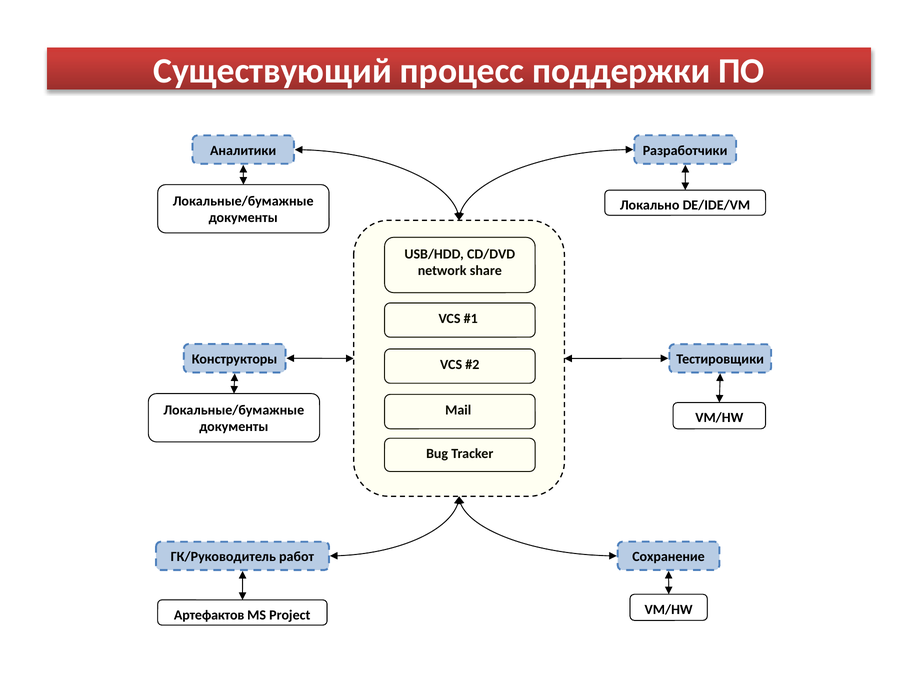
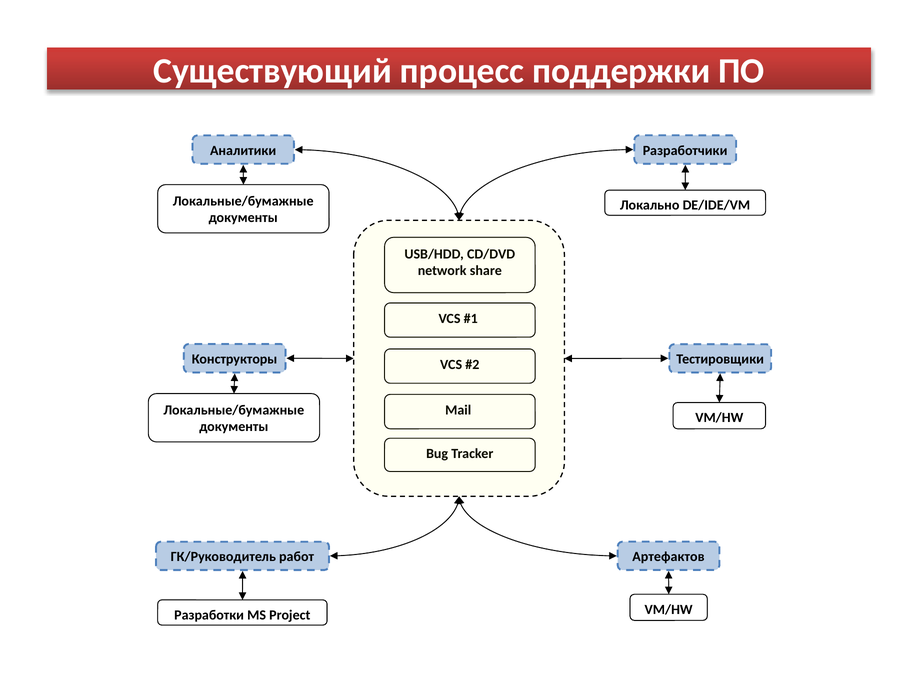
Сохранение: Сохранение -> Артефактов (668, 557)
Артефактов: Артефактов -> Разработки (209, 615)
